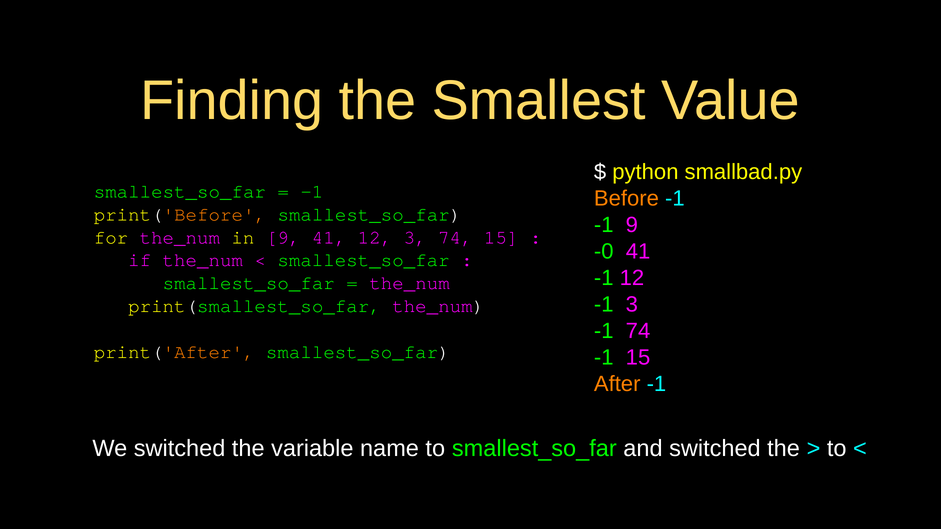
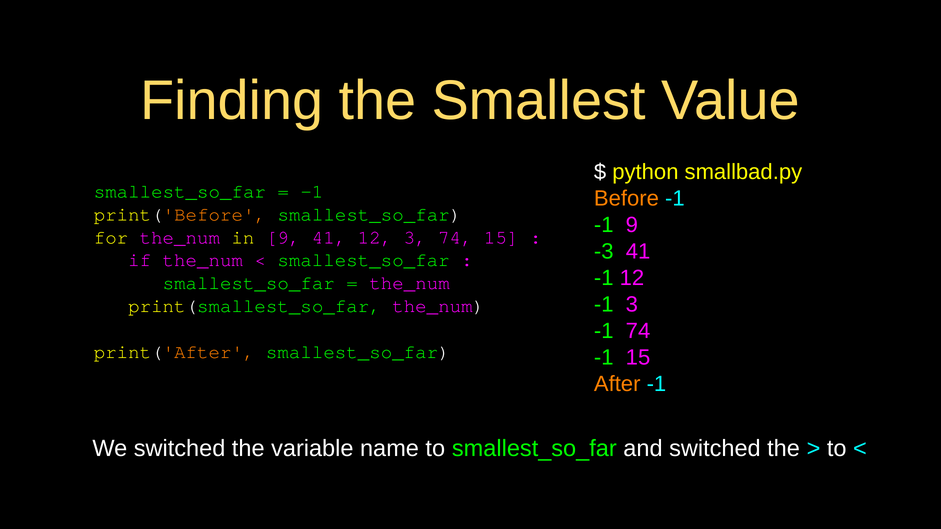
-0: -0 -> -3 (604, 252)
